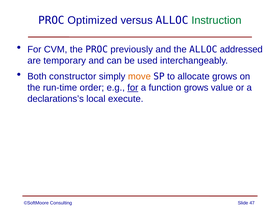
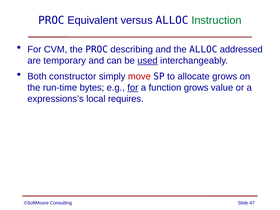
Optimized: Optimized -> Equivalent (93, 20)
previously: previously -> describing (132, 49)
used underline: none -> present (147, 61)
move colour: orange -> red (139, 76)
order: order -> bytes (92, 88)
declarations’s: declarations’s -> expressions’s (56, 99)
execute: execute -> requires (126, 99)
